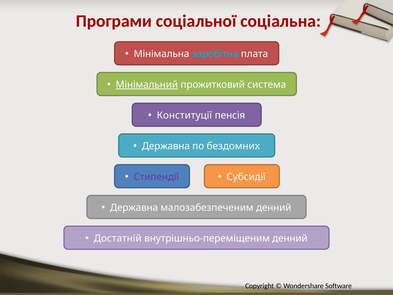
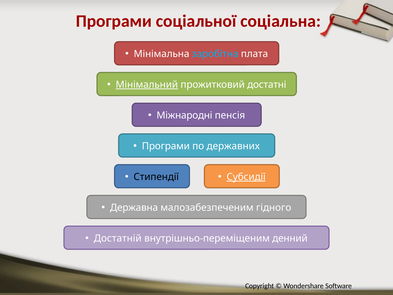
система: система -> достатні (267, 85)
Конституції: Конституції -> Міжнародні (184, 115)
Державна: Державна -> Програми (166, 146)
бездомних: бездомних -> державних (233, 146)
Стипендії colour: purple -> black (156, 177)
Субсидії underline: none -> present (246, 177)
малозабезпеченим денний: денний -> гідного (274, 207)
